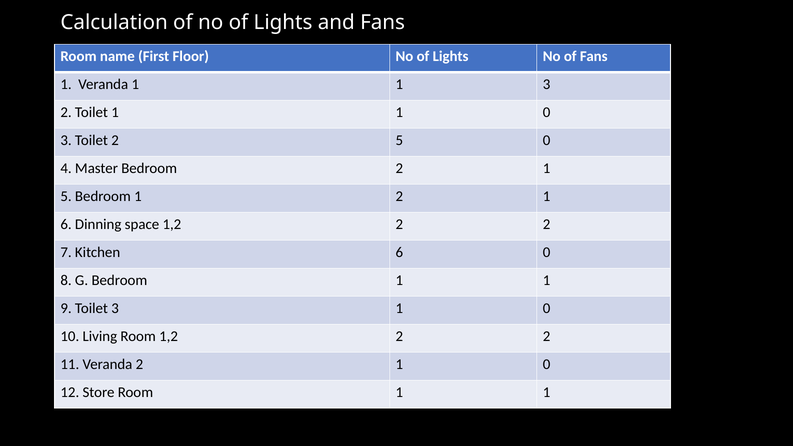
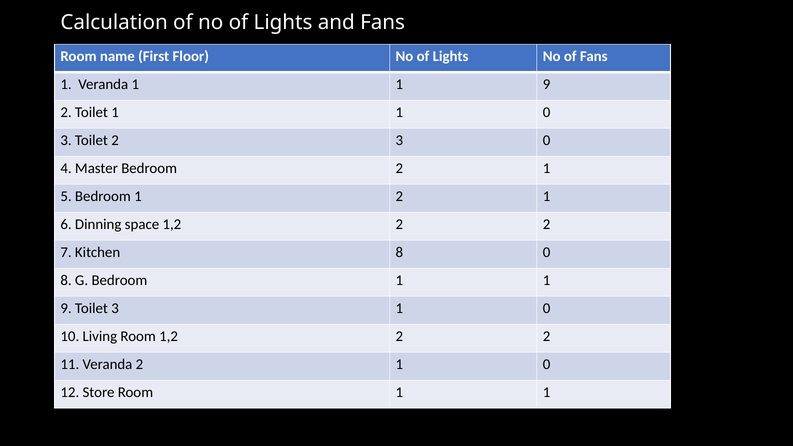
Veranda 1 1 3: 3 -> 9 (547, 85)
2 5: 5 -> 3 (399, 141)
Kitchen 6: 6 -> 8 (399, 253)
